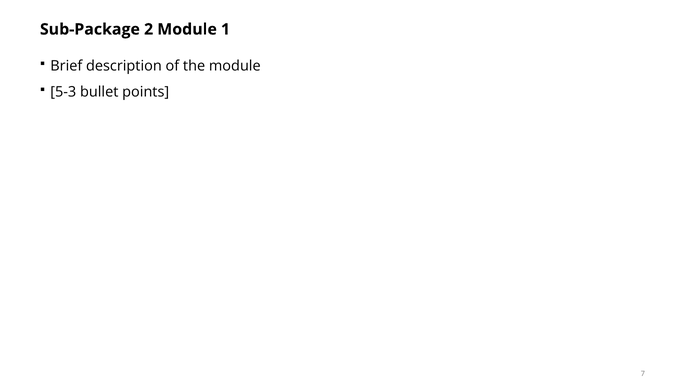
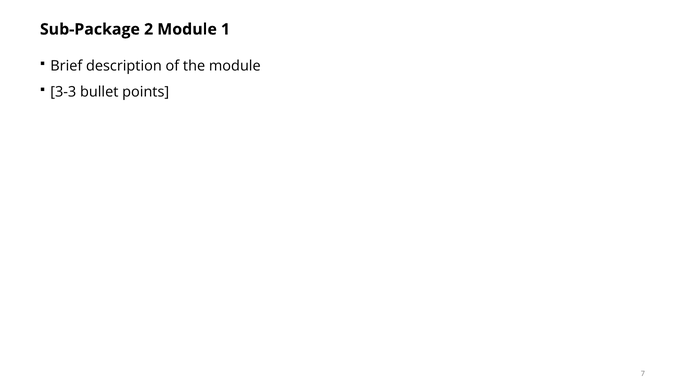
5-3: 5-3 -> 3-3 (63, 92)
